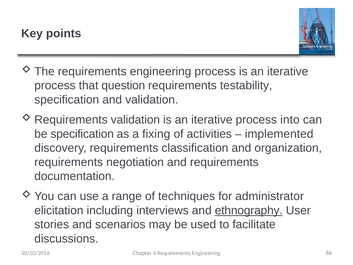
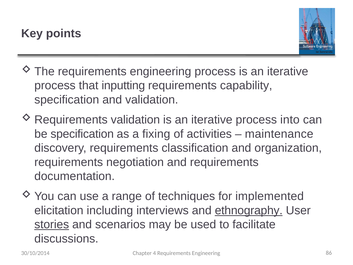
question: question -> inputting (123, 86)
testability: testability -> capability (246, 86)
implemented: implemented -> maintenance (279, 134)
administrator: administrator -> implemented (270, 196)
stories underline: none -> present (52, 224)
